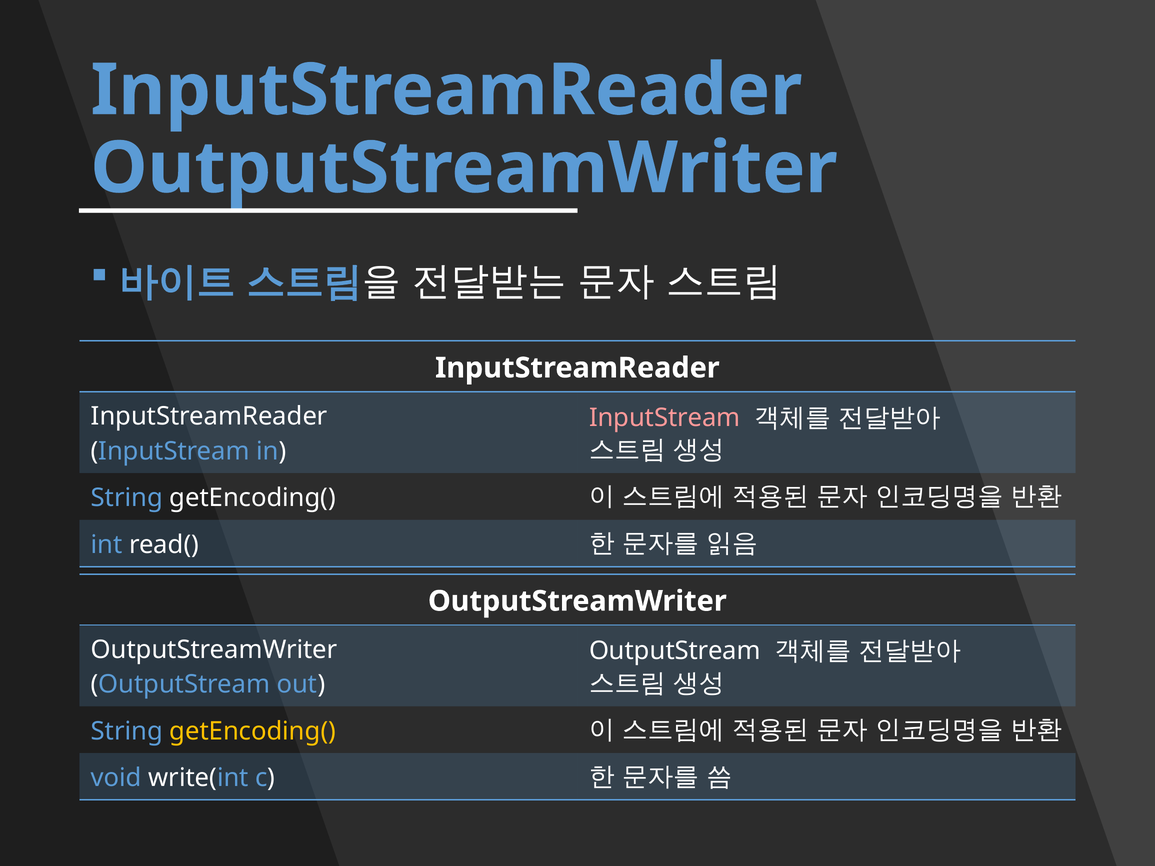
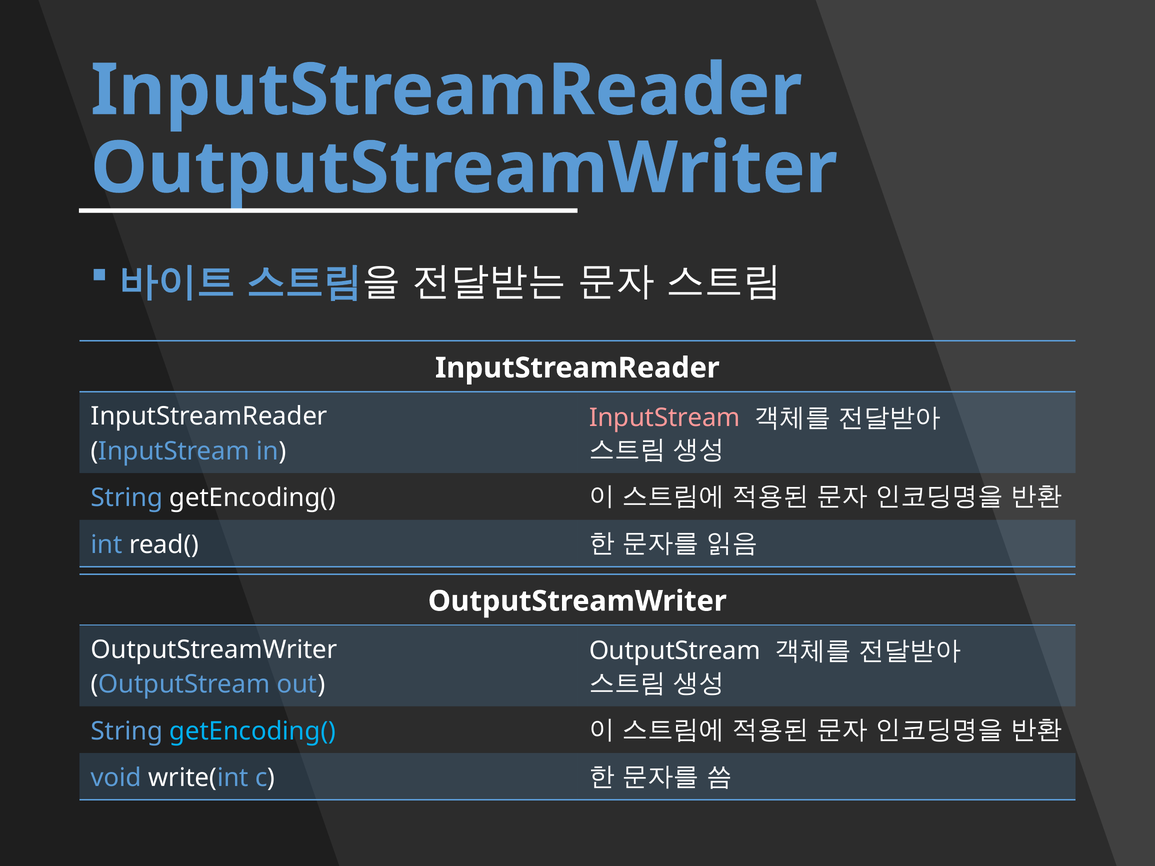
getEncoding( colour: yellow -> light blue (253, 731)
